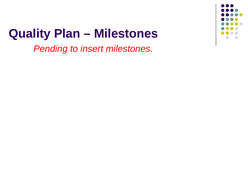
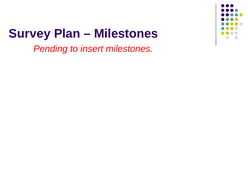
Quality: Quality -> Survey (30, 34)
